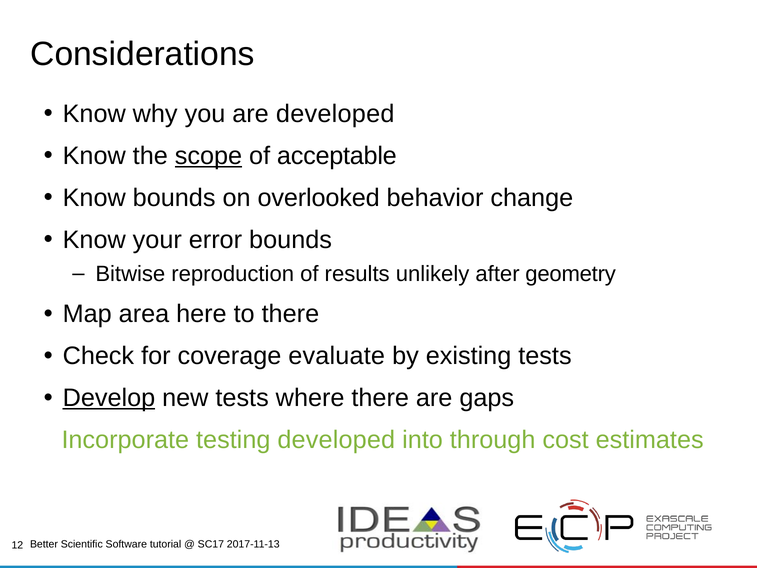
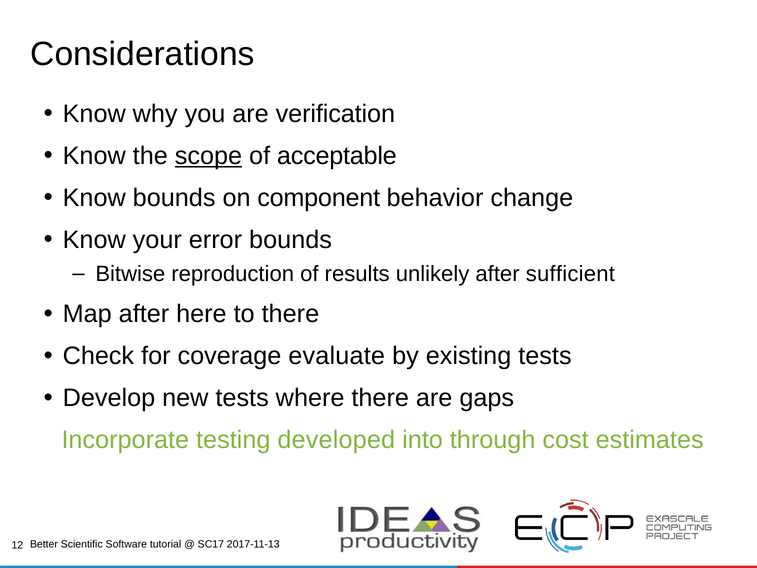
are developed: developed -> verification (335, 114)
overlooked: overlooked -> component (319, 198)
geometry: geometry -> sufficient (570, 274)
Map area: area -> after (144, 314)
Develop underline: present -> none (109, 398)
